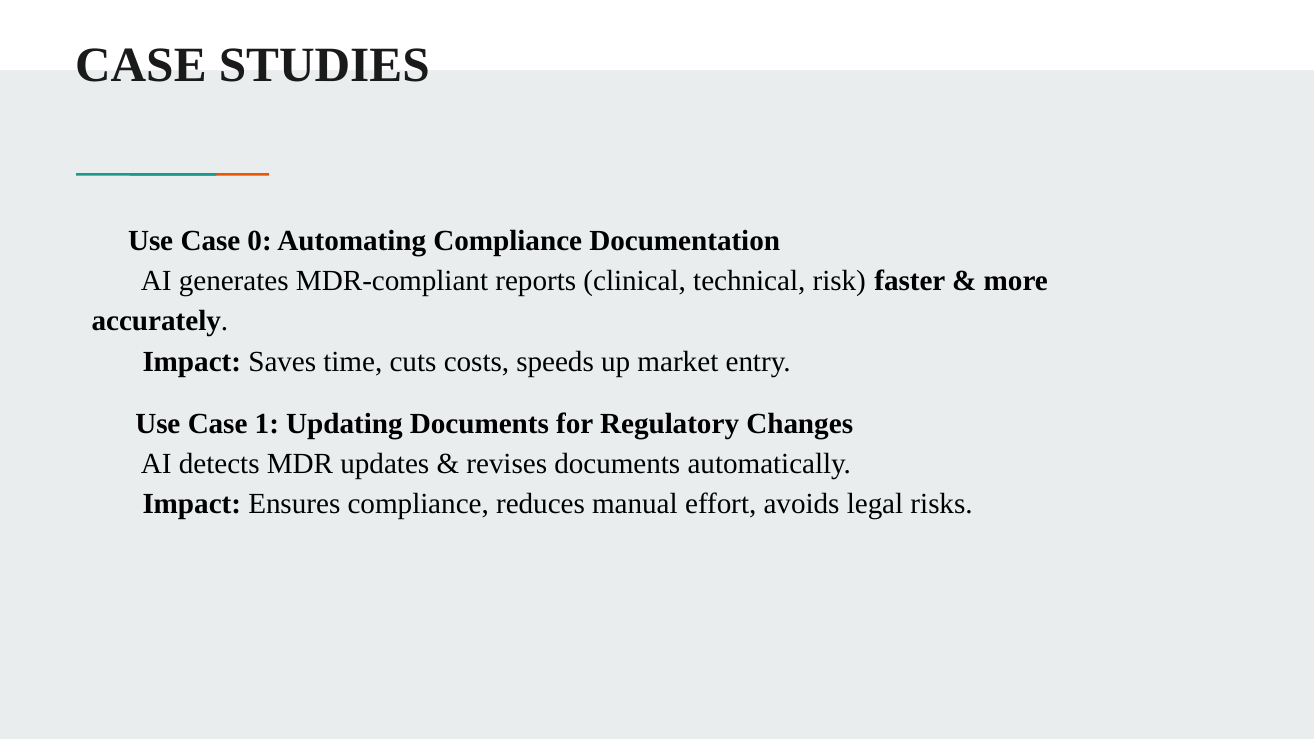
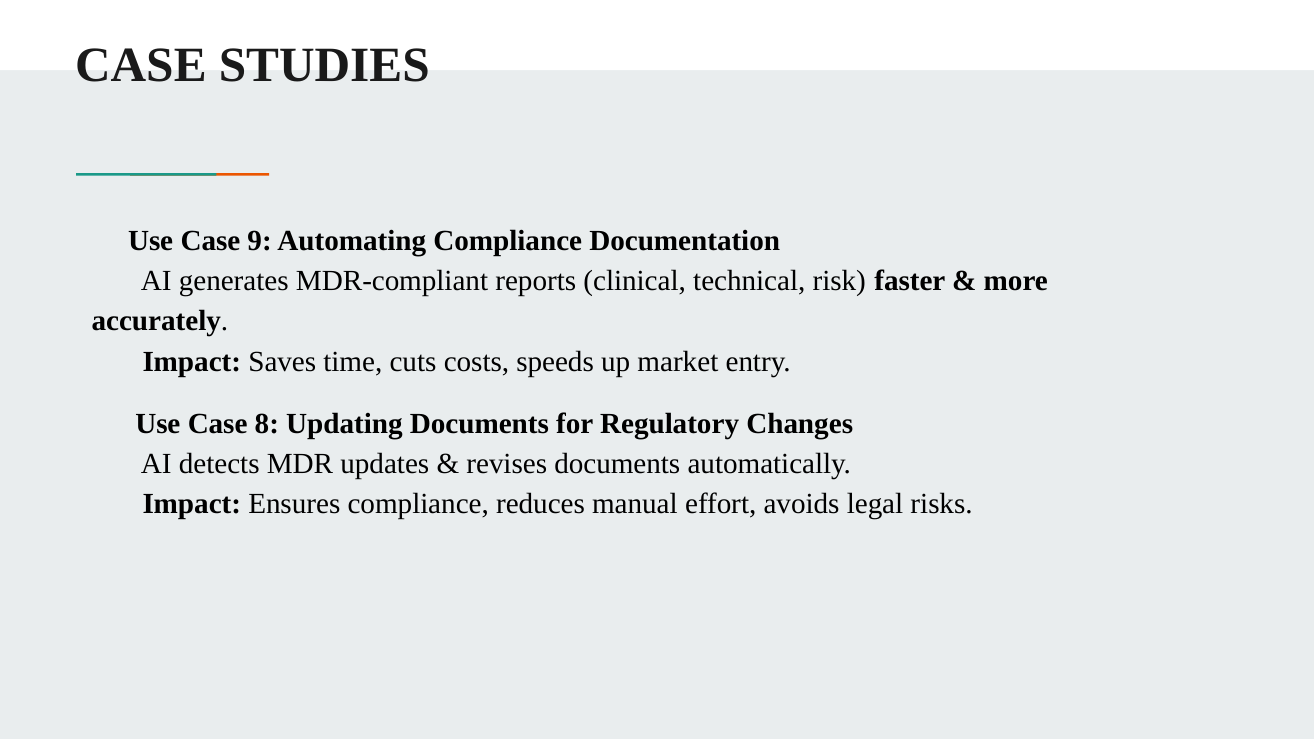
0: 0 -> 9 (260, 241)
1: 1 -> 8 (267, 424)
